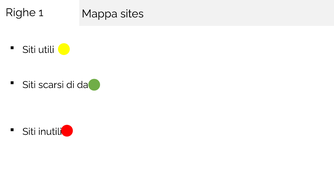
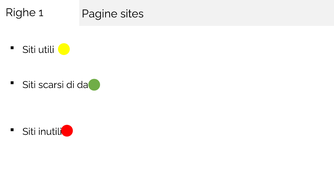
Mappa: Mappa -> Pagine (100, 14)
